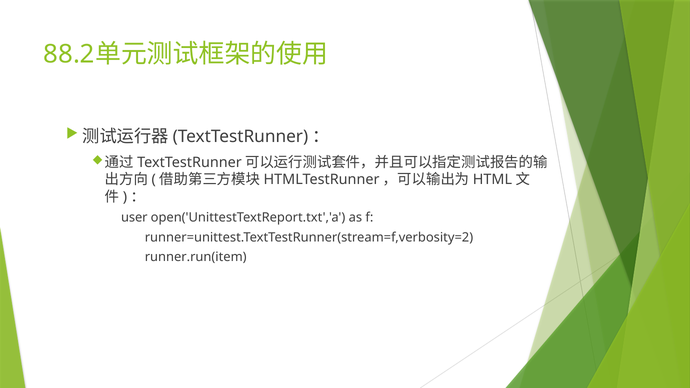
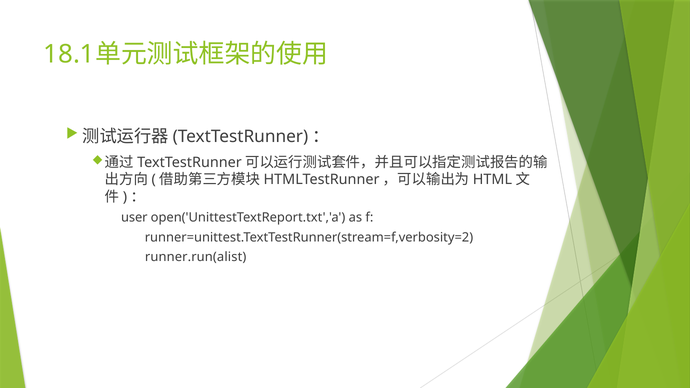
88.2: 88.2 -> 18.1 (69, 54)
runner.run(item: runner.run(item -> runner.run(alist (196, 257)
